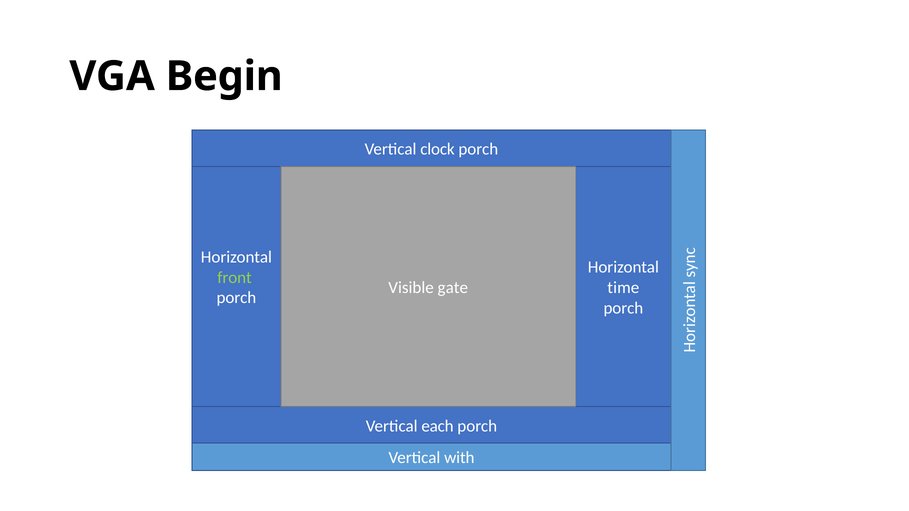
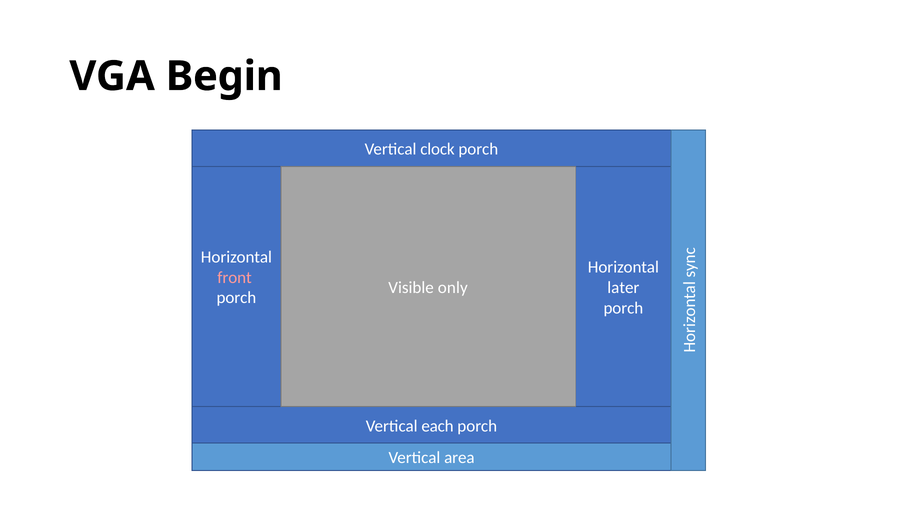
front colour: light green -> pink (235, 278)
gate: gate -> only (453, 288)
time: time -> later (623, 288)
with: with -> area (459, 458)
